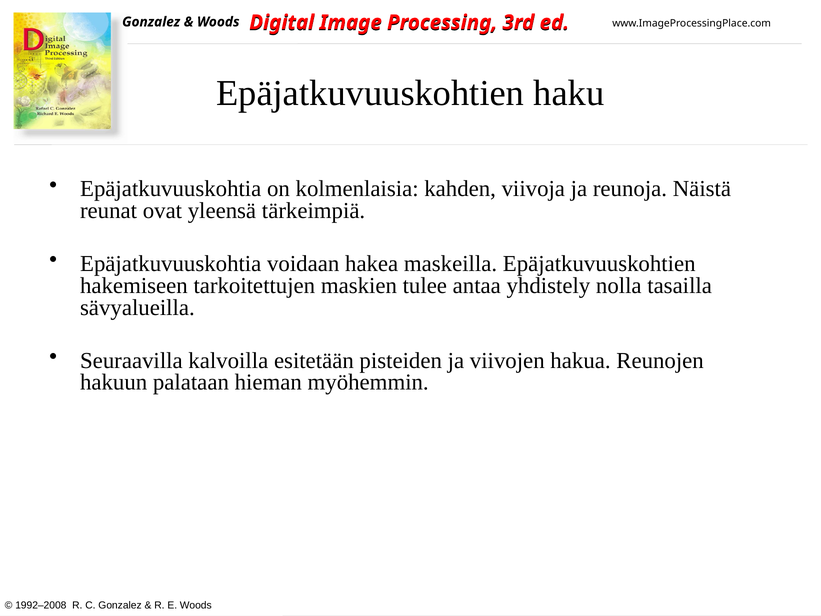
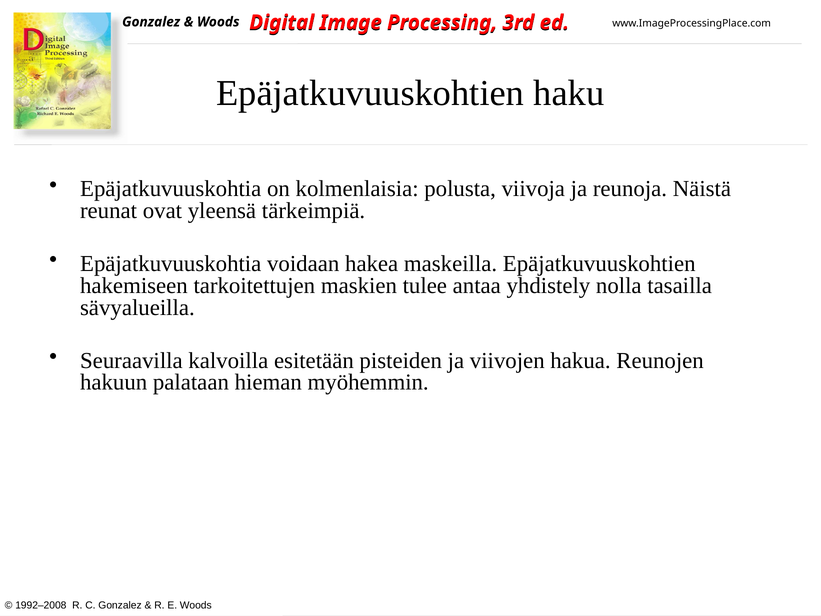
kahden: kahden -> polusta (460, 189)
